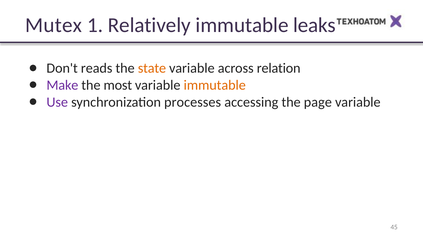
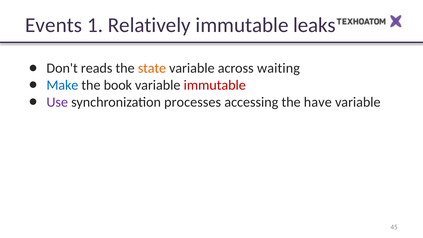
Mutex: Mutex -> Events (54, 25)
relation: relation -> waiting (279, 68)
Make colour: purple -> blue (62, 85)
most: most -> book (118, 85)
immutable colour: orange -> red (215, 85)
page: page -> have (318, 102)
